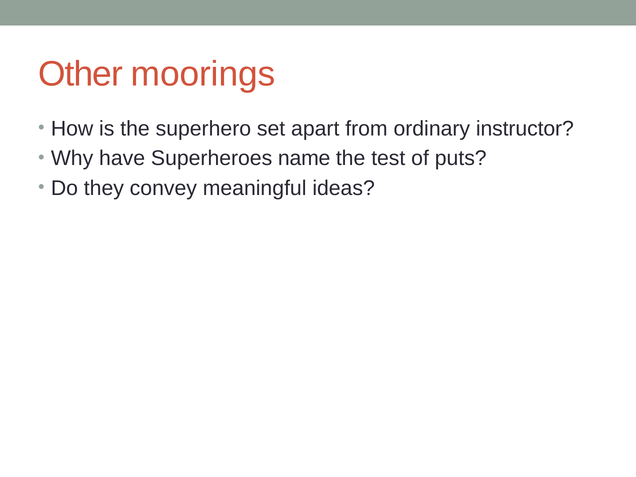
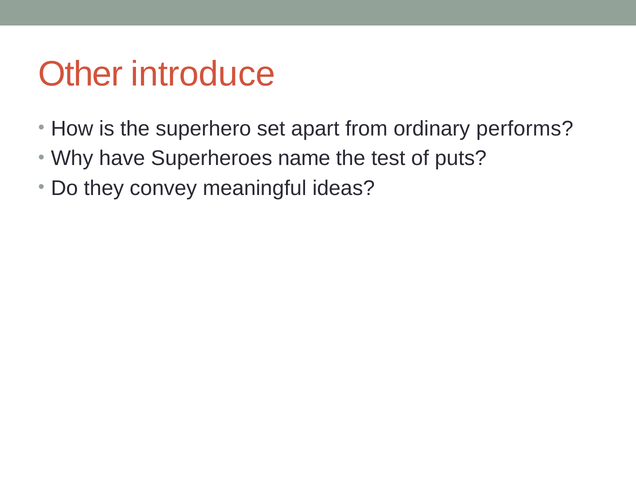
moorings: moorings -> introduce (203, 74)
instructor: instructor -> performs (525, 129)
